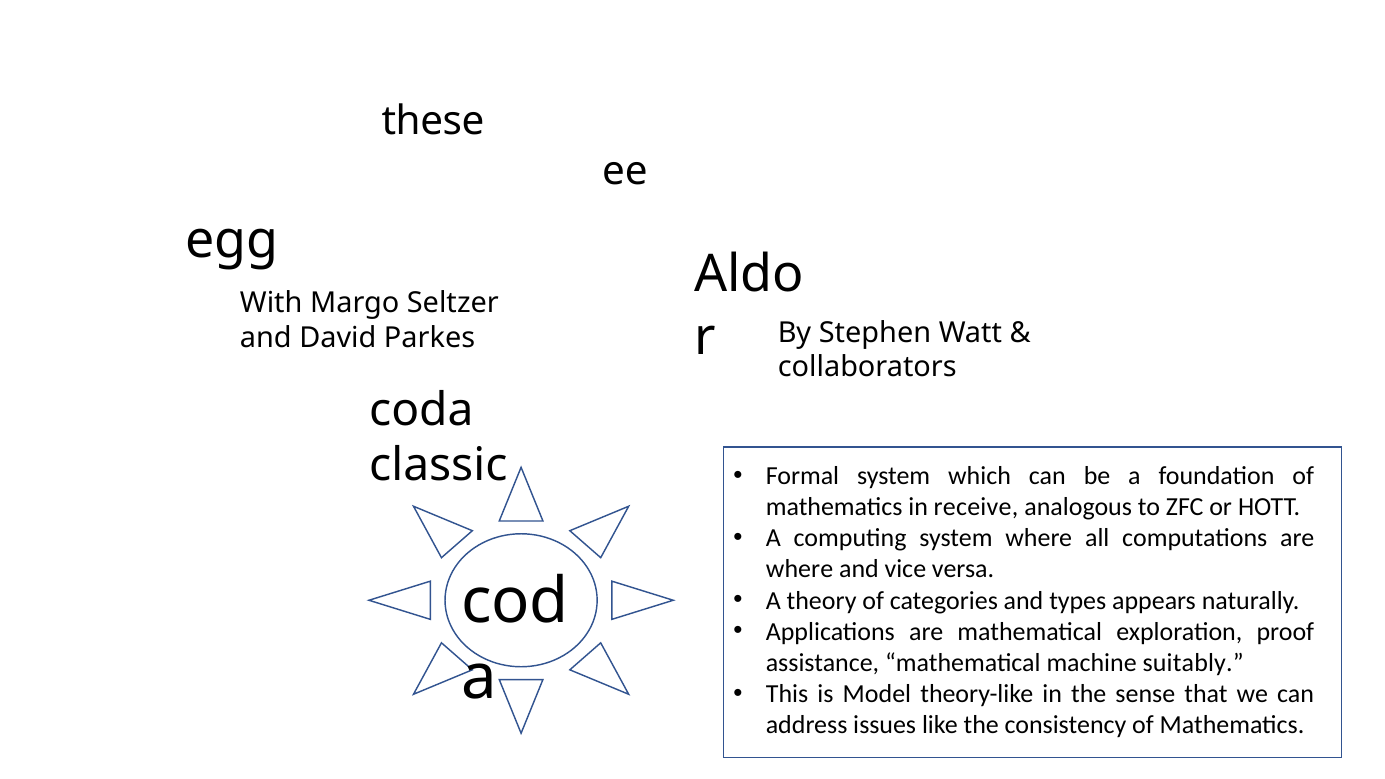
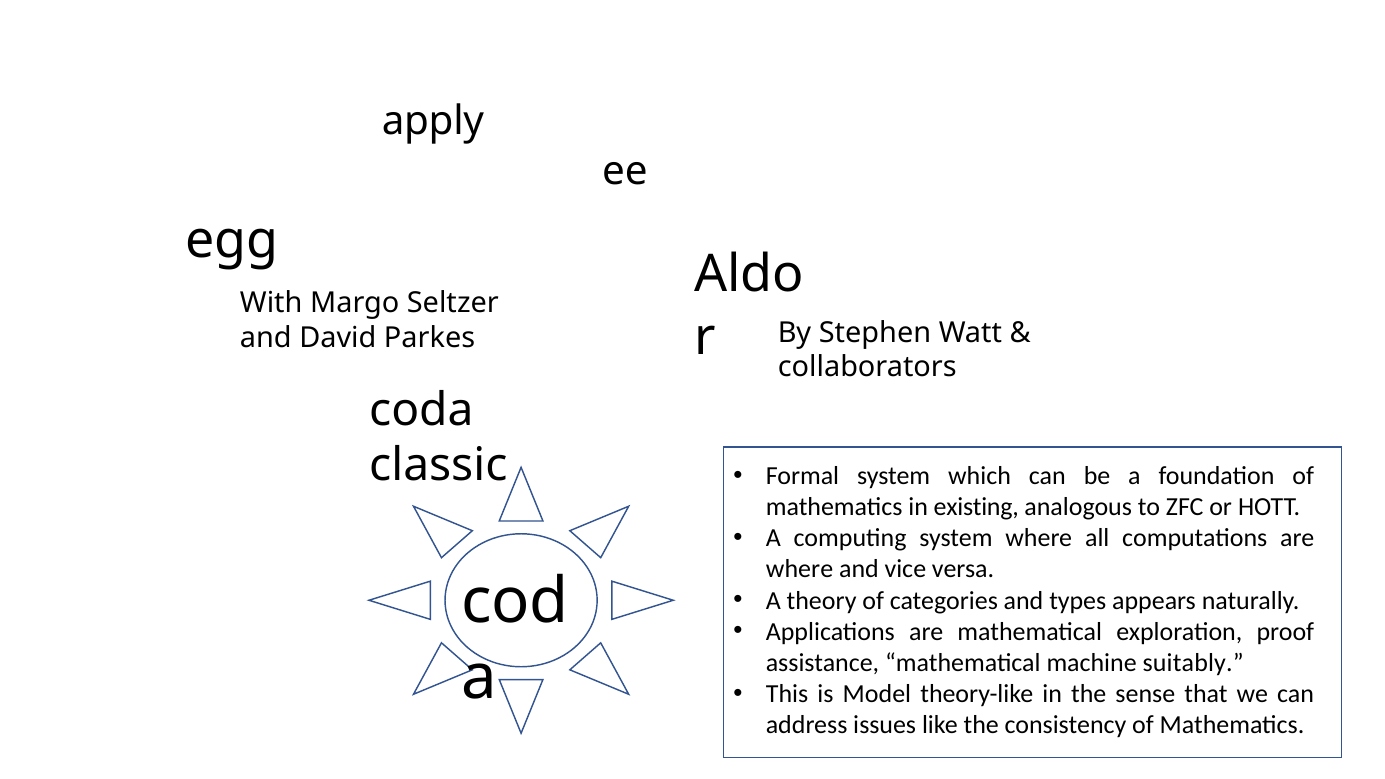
these: these -> apply (433, 121)
receive: receive -> existing (976, 507)
